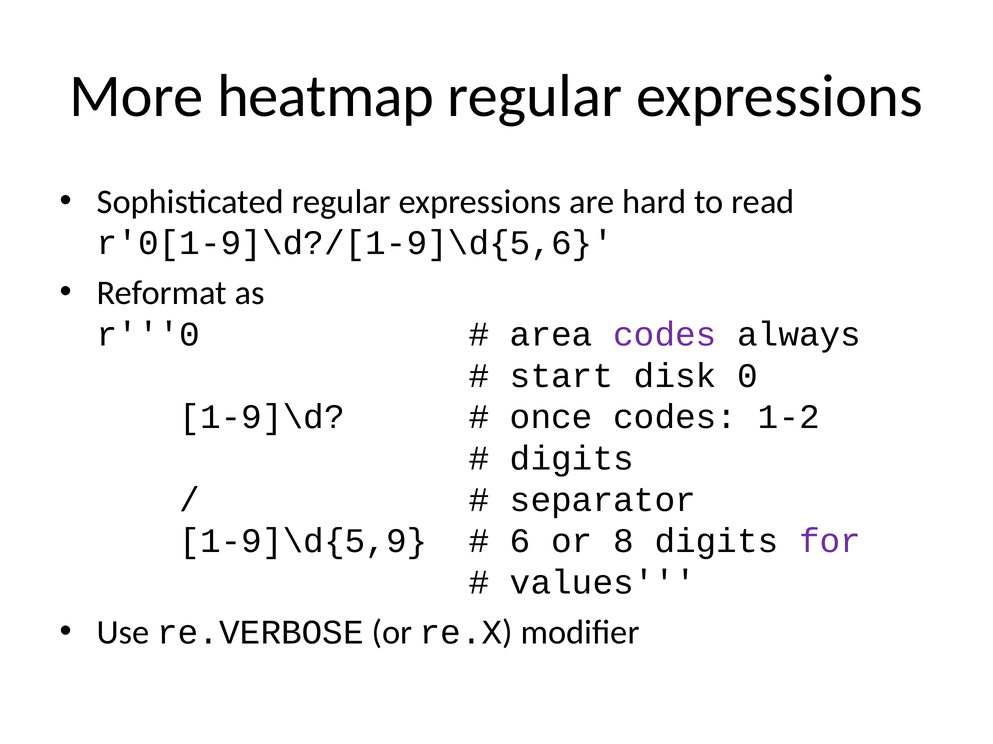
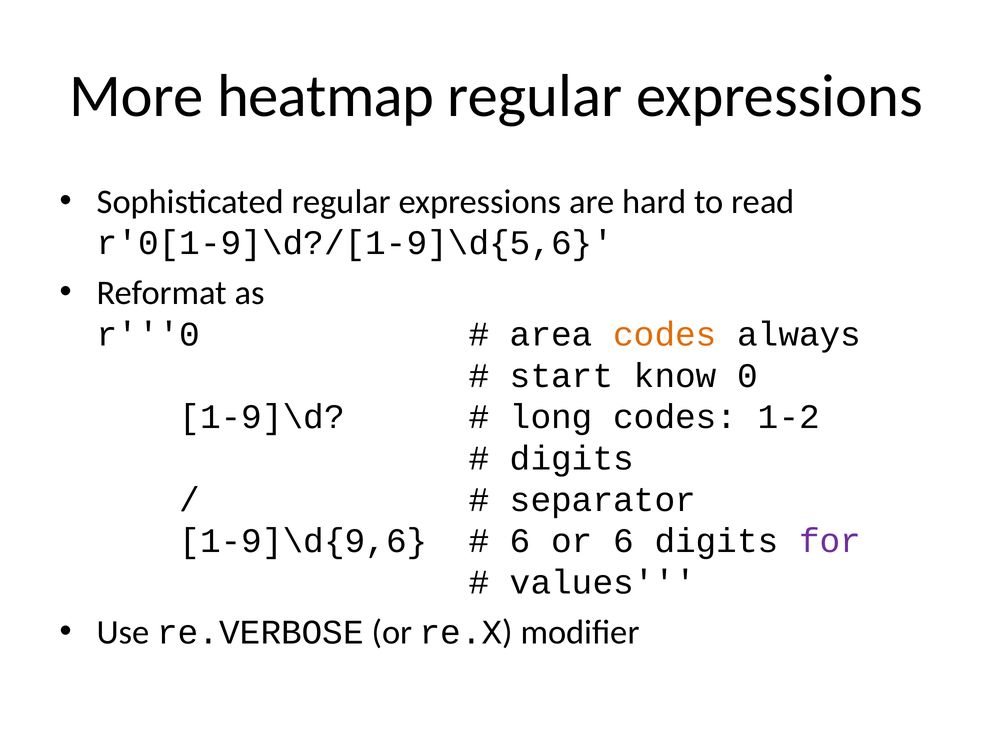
codes colour: purple -> orange (665, 335)
disk: disk -> know (675, 376)
once: once -> long (551, 417)
1-9]\d{5,9: 1-9]\d{5,9 -> 1-9]\d{9,6 (303, 542)
or 8: 8 -> 6 (624, 542)
